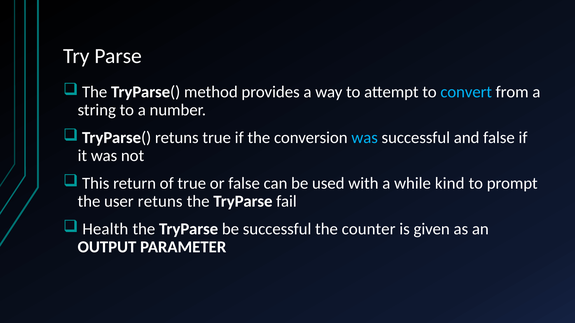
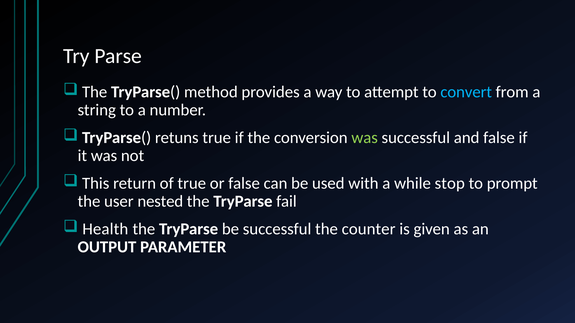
was colour: light blue -> light green (365, 138)
kind: kind -> stop (450, 184)
user retuns: retuns -> nested (160, 202)
